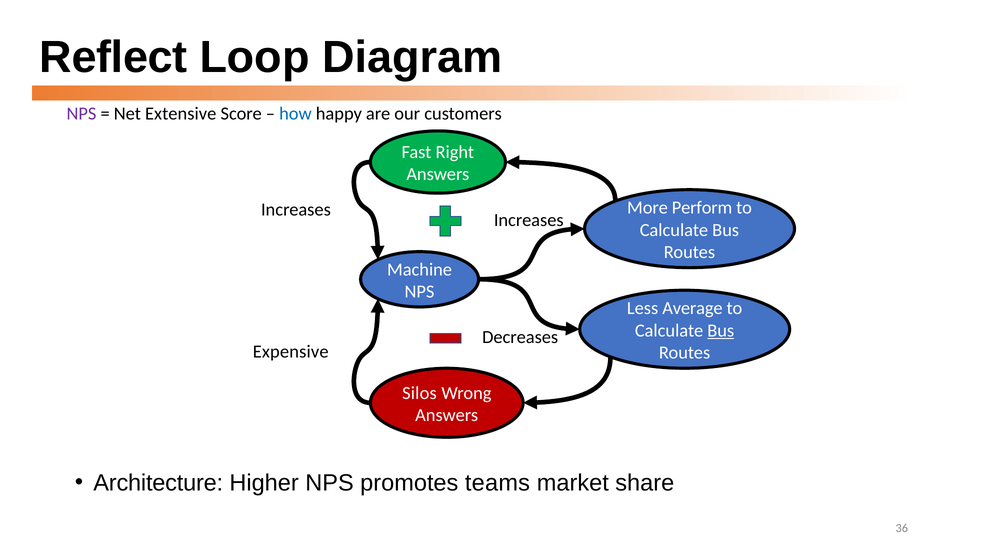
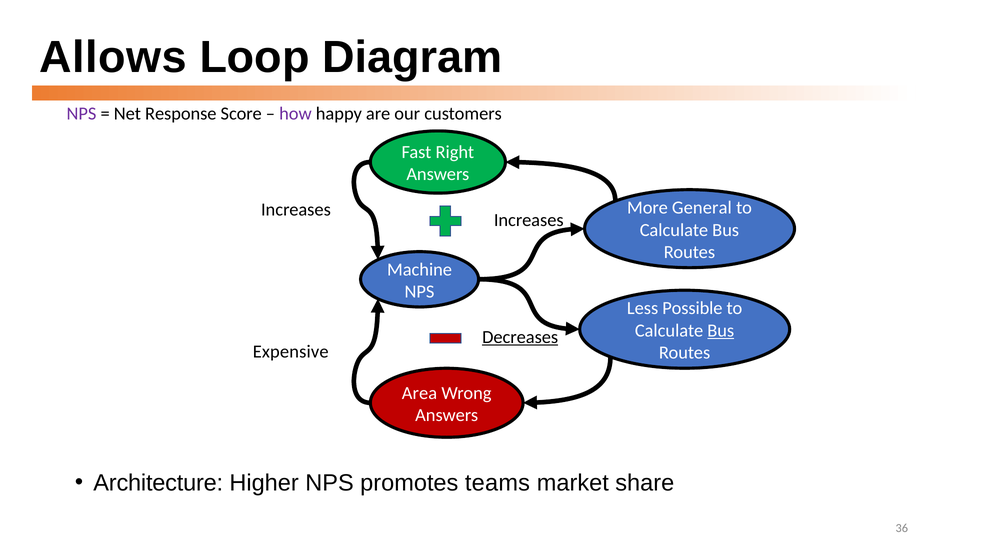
Reflect: Reflect -> Allows (113, 57)
Extensive: Extensive -> Response (181, 114)
how colour: blue -> purple (295, 114)
Perform: Perform -> General (702, 208)
Average: Average -> Possible (692, 308)
Decreases underline: none -> present (520, 337)
Silos: Silos -> Area (420, 393)
